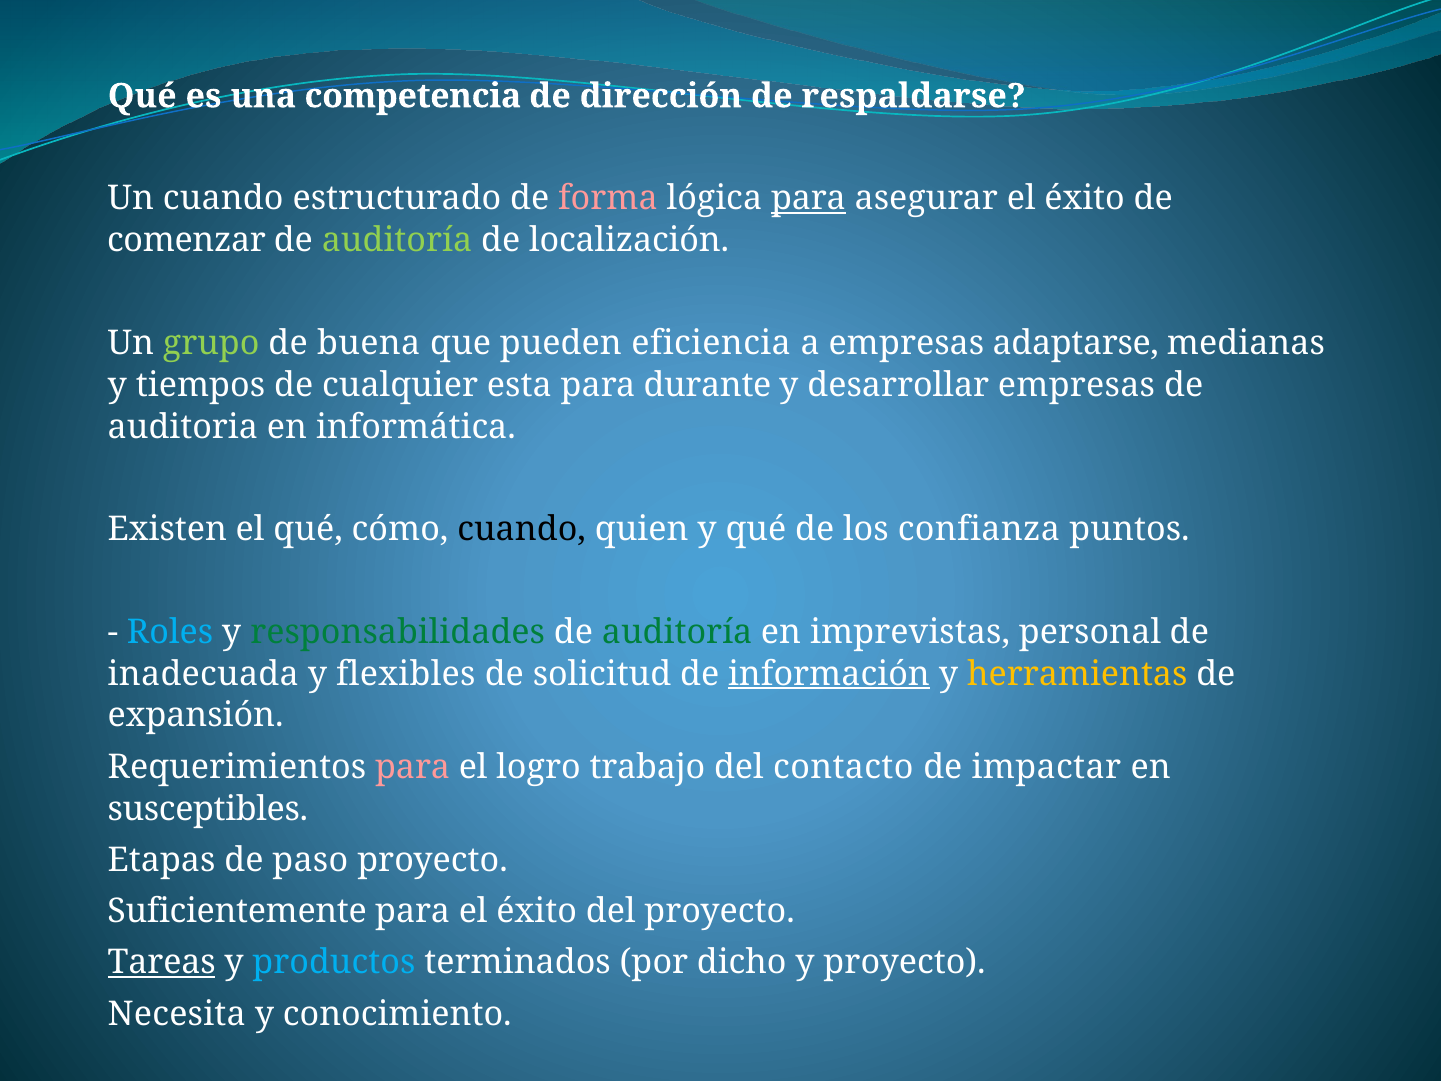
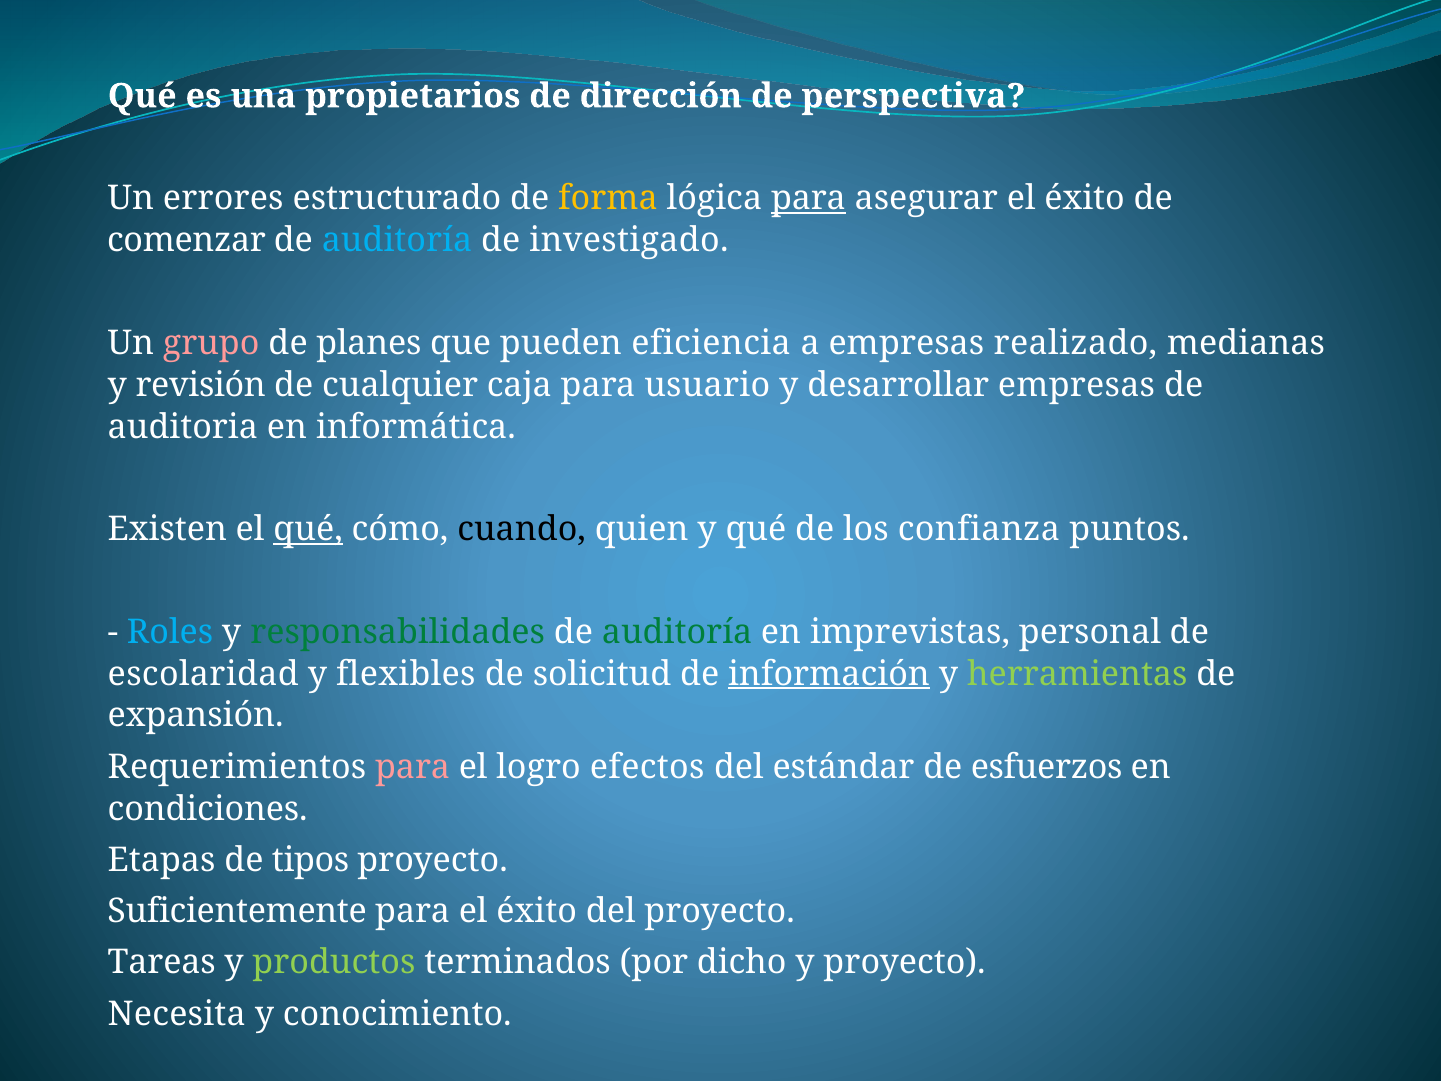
competencia: competencia -> propietarios (413, 96)
respaldarse: respaldarse -> perspectiva (914, 96)
Un cuando: cuando -> errores (223, 199)
forma colour: pink -> yellow (608, 199)
auditoría colour: light green -> light blue (397, 240)
localización: localización -> investigado (629, 240)
grupo colour: light green -> pink (211, 343)
buena: buena -> planes (369, 343)
adaptarse: adaptarse -> realizado (1075, 343)
tiempos: tiempos -> revisión (201, 385)
esta: esta -> caja (519, 385)
durante: durante -> usuario (707, 385)
qué underline: none -> present (308, 529)
inadecuada: inadecuada -> escolaridad (203, 674)
herramientas colour: yellow -> light green (1077, 674)
trabajo: trabajo -> efectos (647, 767)
contacto: contacto -> estándar (844, 767)
impactar: impactar -> esfuerzos (1047, 767)
susceptibles: susceptibles -> condiciones (208, 809)
paso: paso -> tipos (311, 860)
Tareas underline: present -> none (162, 962)
productos colour: light blue -> light green (334, 962)
